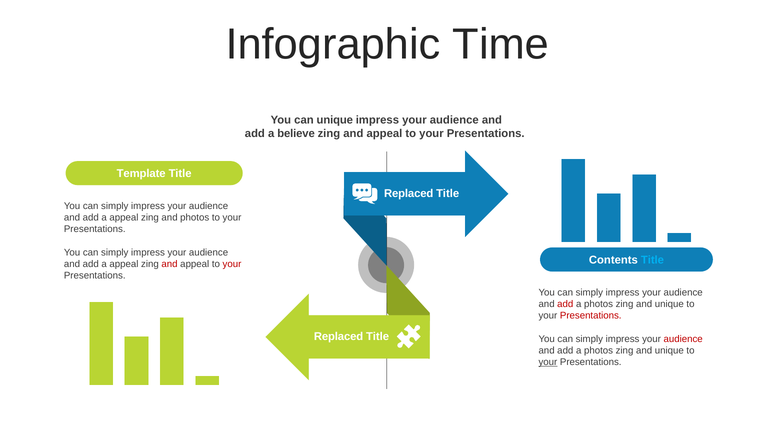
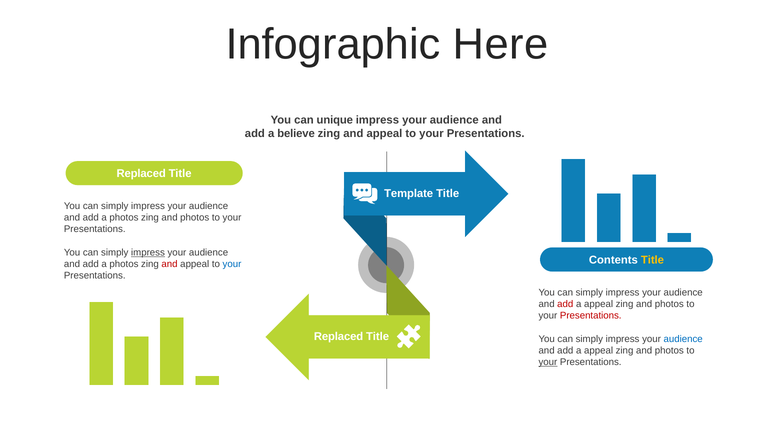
Time: Time -> Here (501, 44)
Template: Template -> Replaced (141, 174)
Replaced: Replaced -> Template (409, 194)
appeal: appeal -> photos (124, 218)
impress underline: none -> present (148, 252)
Title colour: light blue -> yellow (652, 260)
appeal: appeal -> photos (124, 264)
your colour: red -> blue (232, 264)
photos: photos -> appeal (599, 304)
unique: unique -> photos (669, 304)
audience colour: red -> blue (683, 339)
photos: photos -> appeal (599, 350)
unique: unique -> photos (669, 350)
